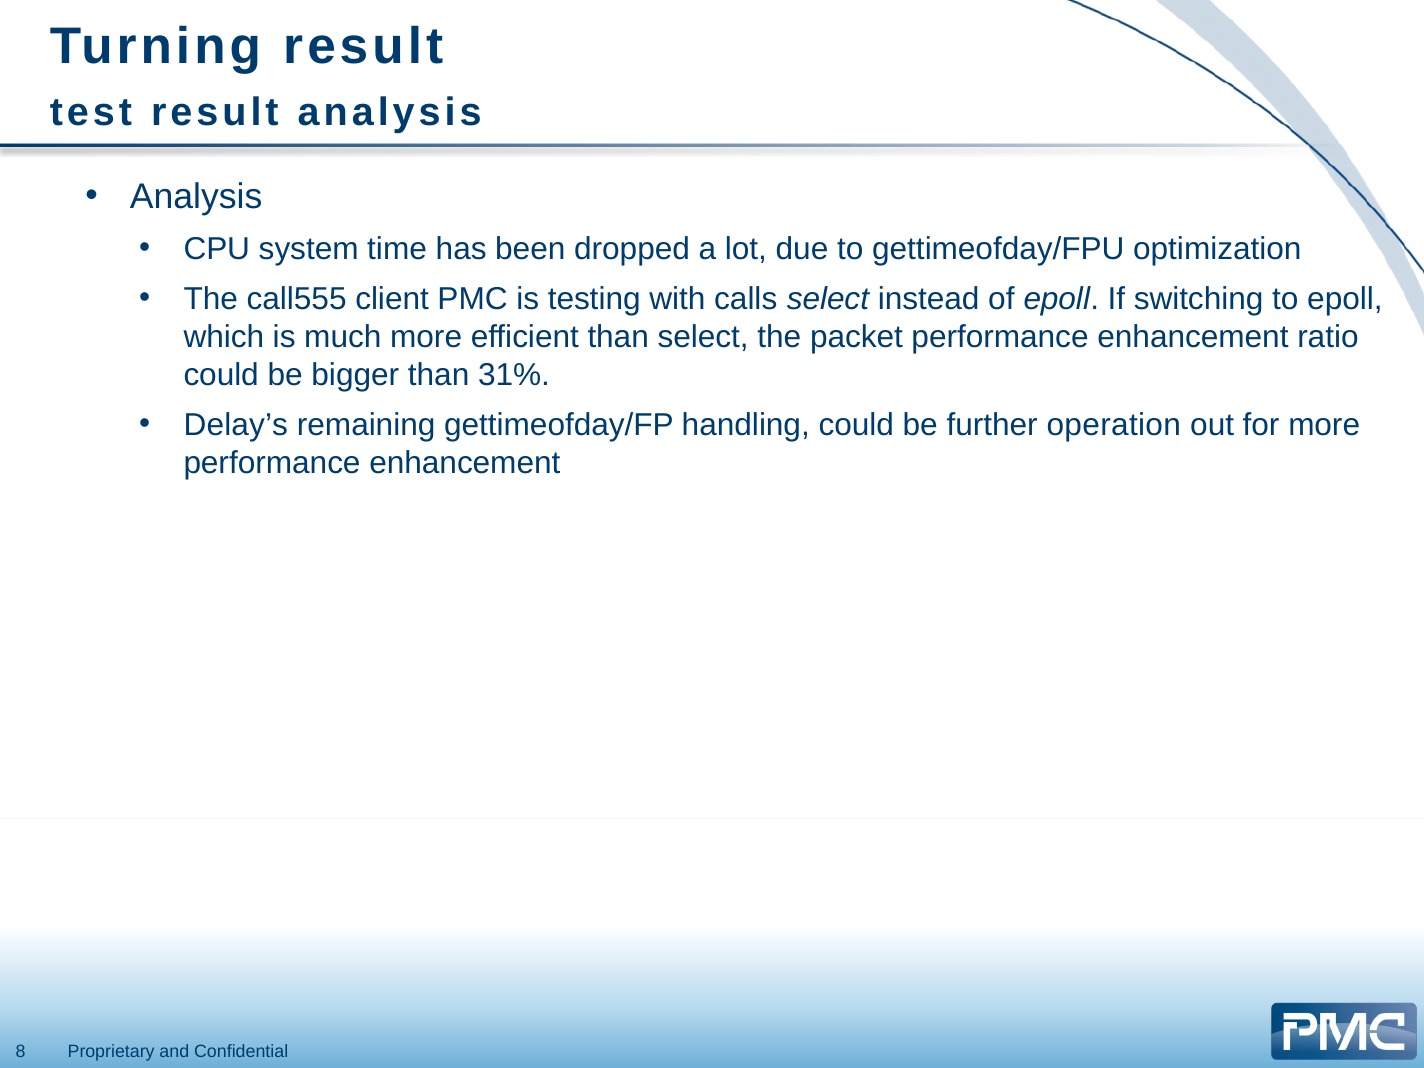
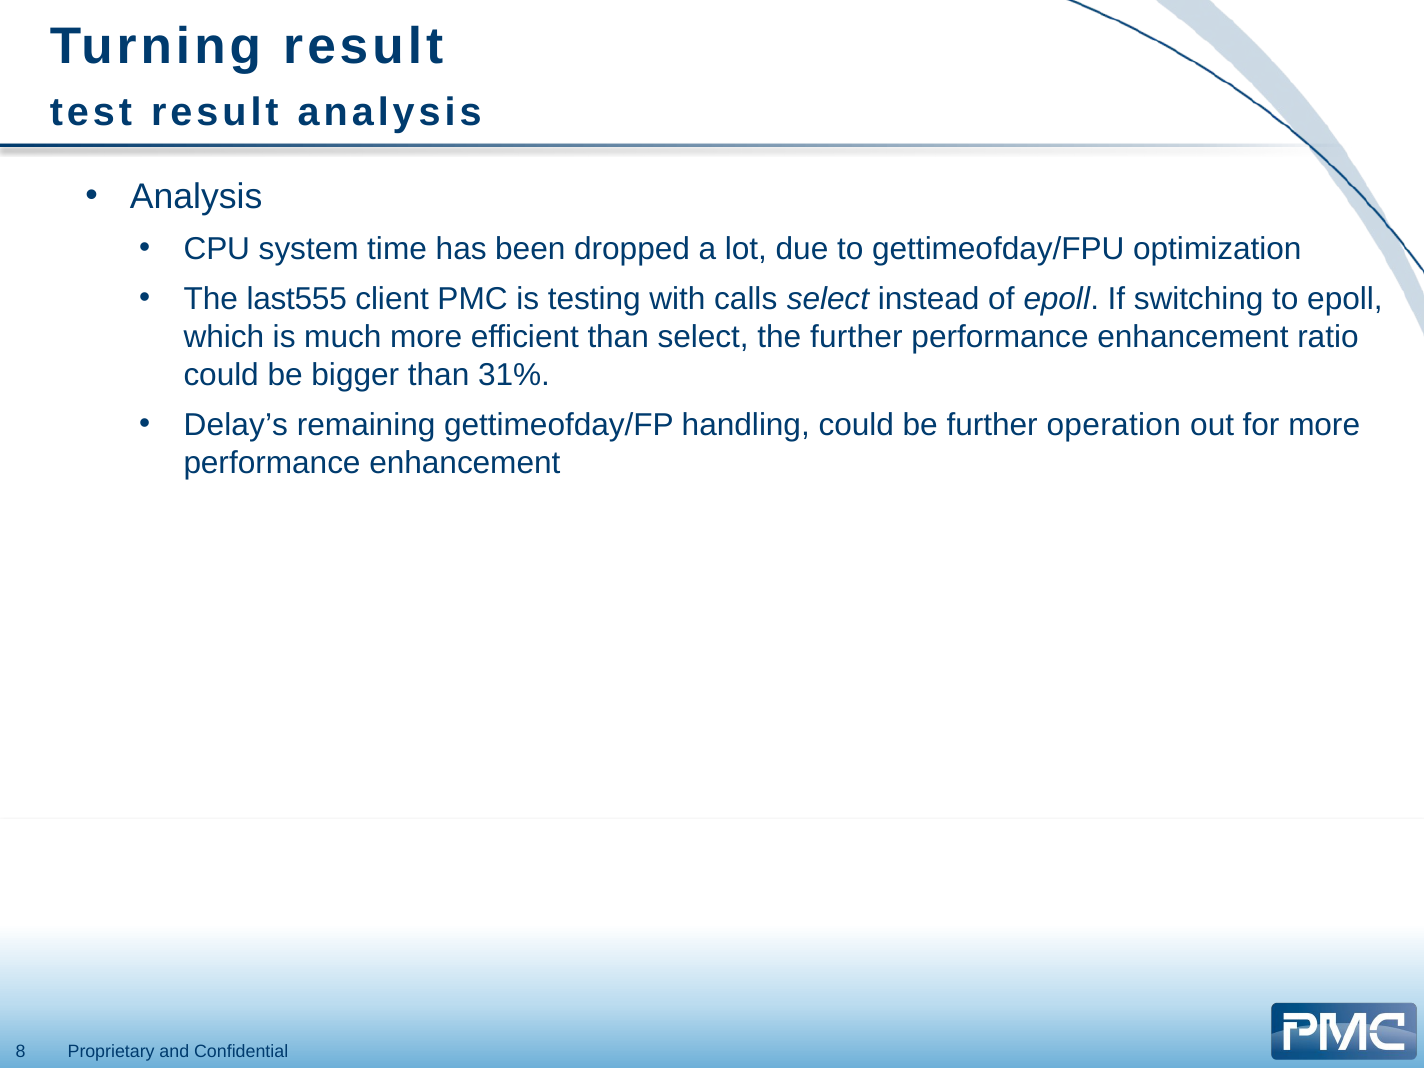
call555: call555 -> last555 (297, 299)
the packet: packet -> further (856, 337)
